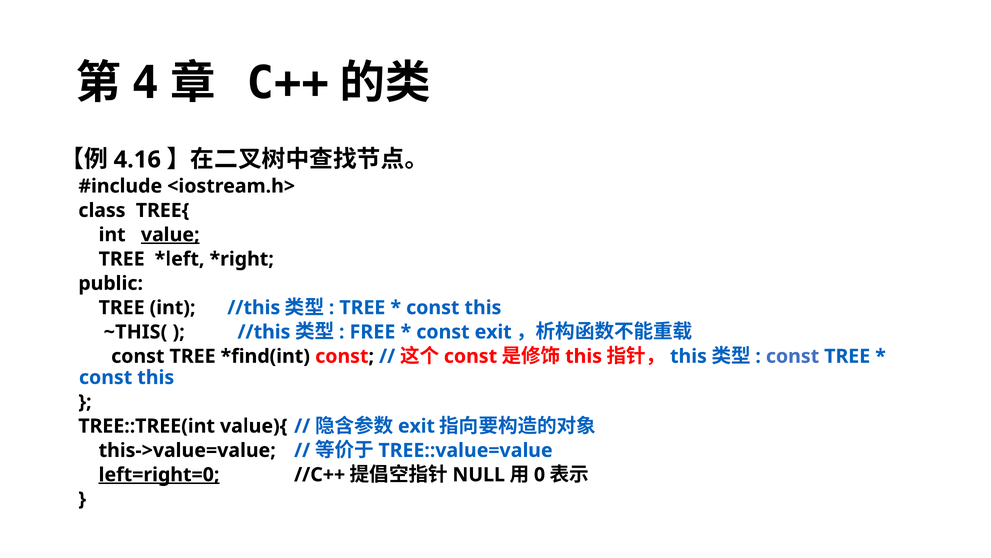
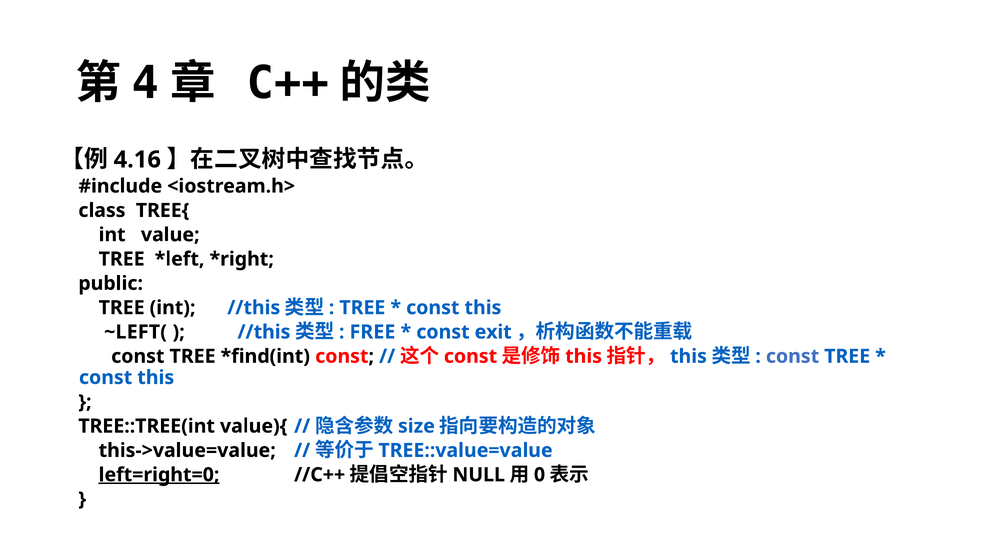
value underline: present -> none (170, 235)
~THIS(: ~THIS( -> ~LEFT( (136, 332)
exit: exit -> size (416, 426)
